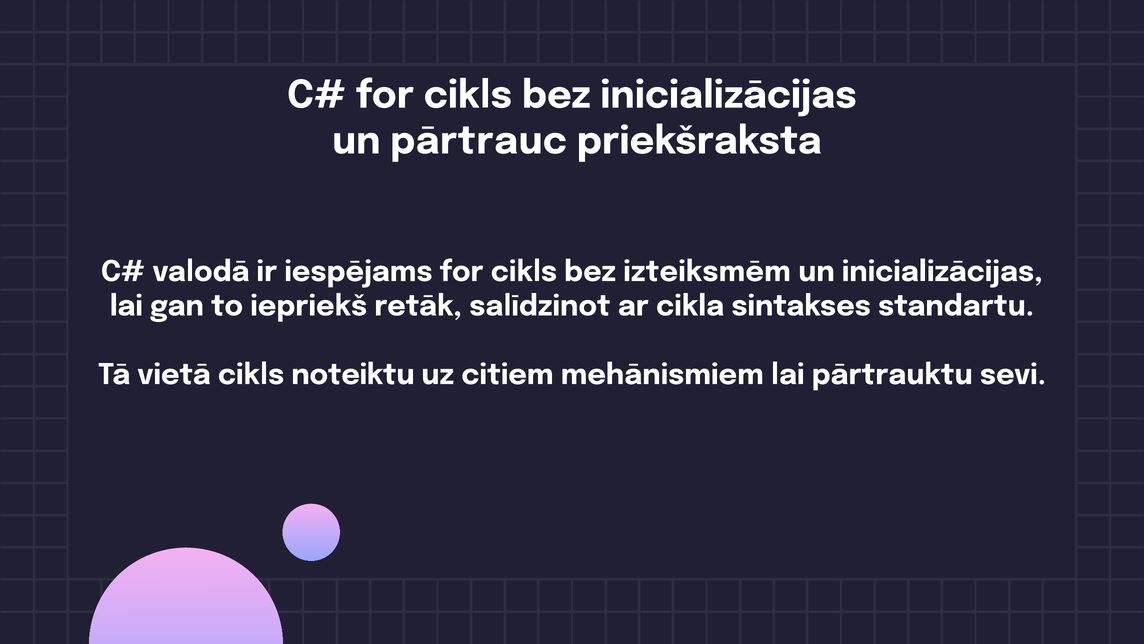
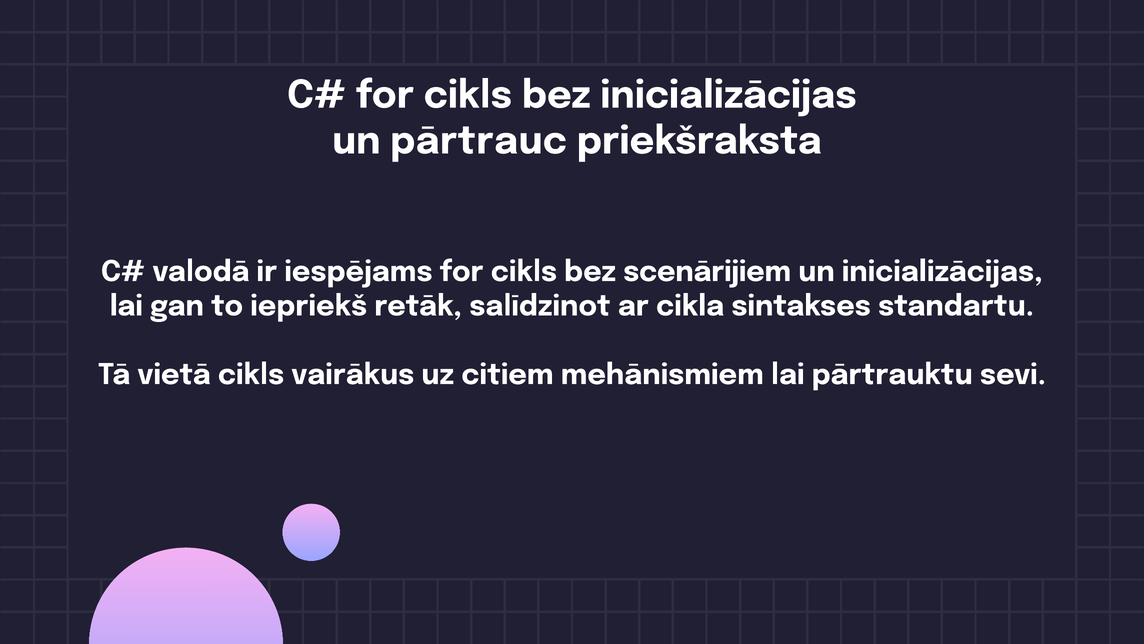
izteiksmēm: izteiksmēm -> scenārijiem (707, 271)
noteiktu: noteiktu -> vairākus (353, 374)
